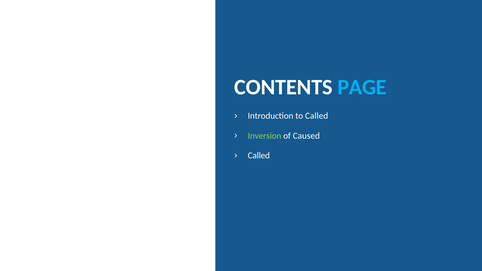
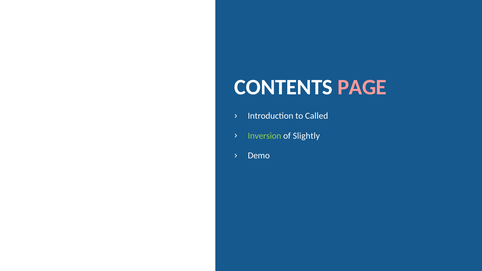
PAGE colour: light blue -> pink (362, 87)
Caused: Caused -> Slightly (306, 136)
Called: Called -> Demo (259, 156)
